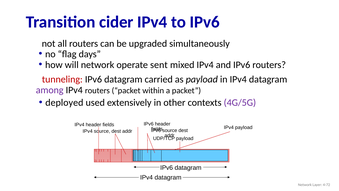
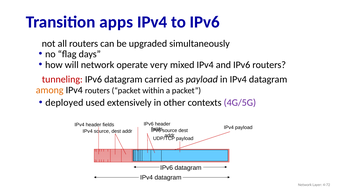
cider: cider -> apps (116, 22)
sent: sent -> very (159, 65)
among colour: purple -> orange (50, 90)
